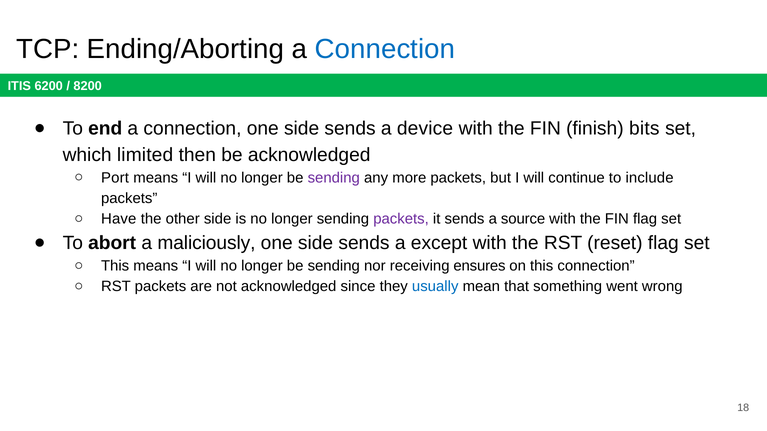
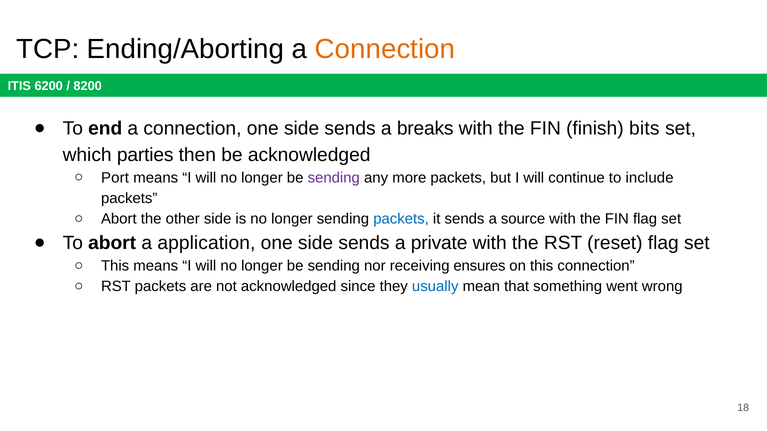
Connection colour: blue -> orange (385, 49)
device: device -> breaks (425, 129)
limited: limited -> parties (145, 155)
Have: Have -> Abort (119, 219)
packets colour: purple -> blue (401, 219)
maliciously: maliciously -> application (206, 243)
except: except -> private (439, 243)
